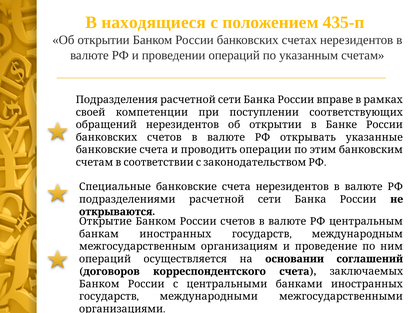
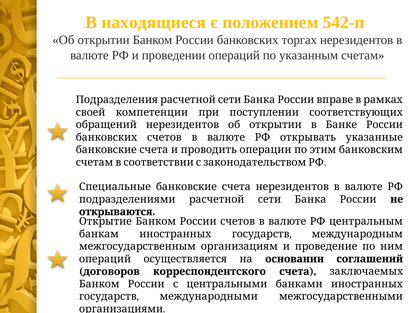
435-п: 435-п -> 542-п (344, 22)
счетах: счетах -> торгах (299, 40)
